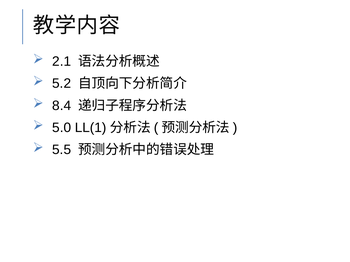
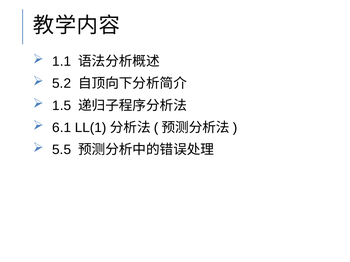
2.1: 2.1 -> 1.1 (62, 61)
8.4: 8.4 -> 1.5 (62, 106)
5.0: 5.0 -> 6.1 (62, 128)
